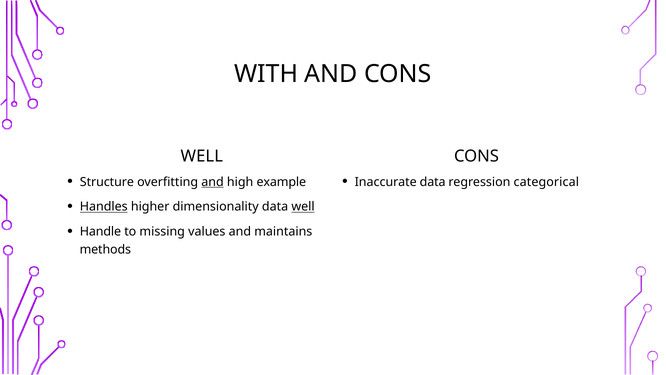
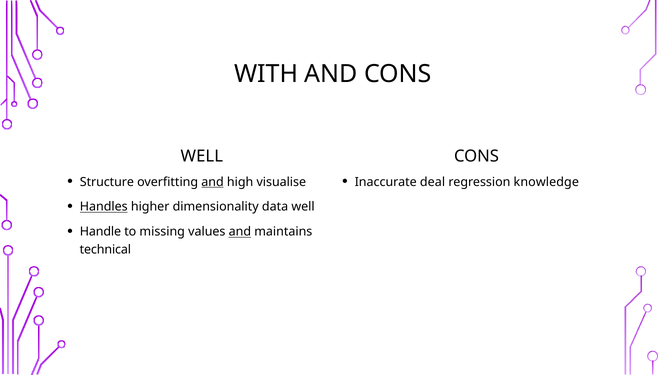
example: example -> visualise (281, 182)
Inaccurate data: data -> deal (433, 182)
categorical: categorical -> knowledge (546, 182)
well underline: present -> none (303, 207)
and underline: none -> present (240, 232)
methods: methods -> technical (105, 250)
